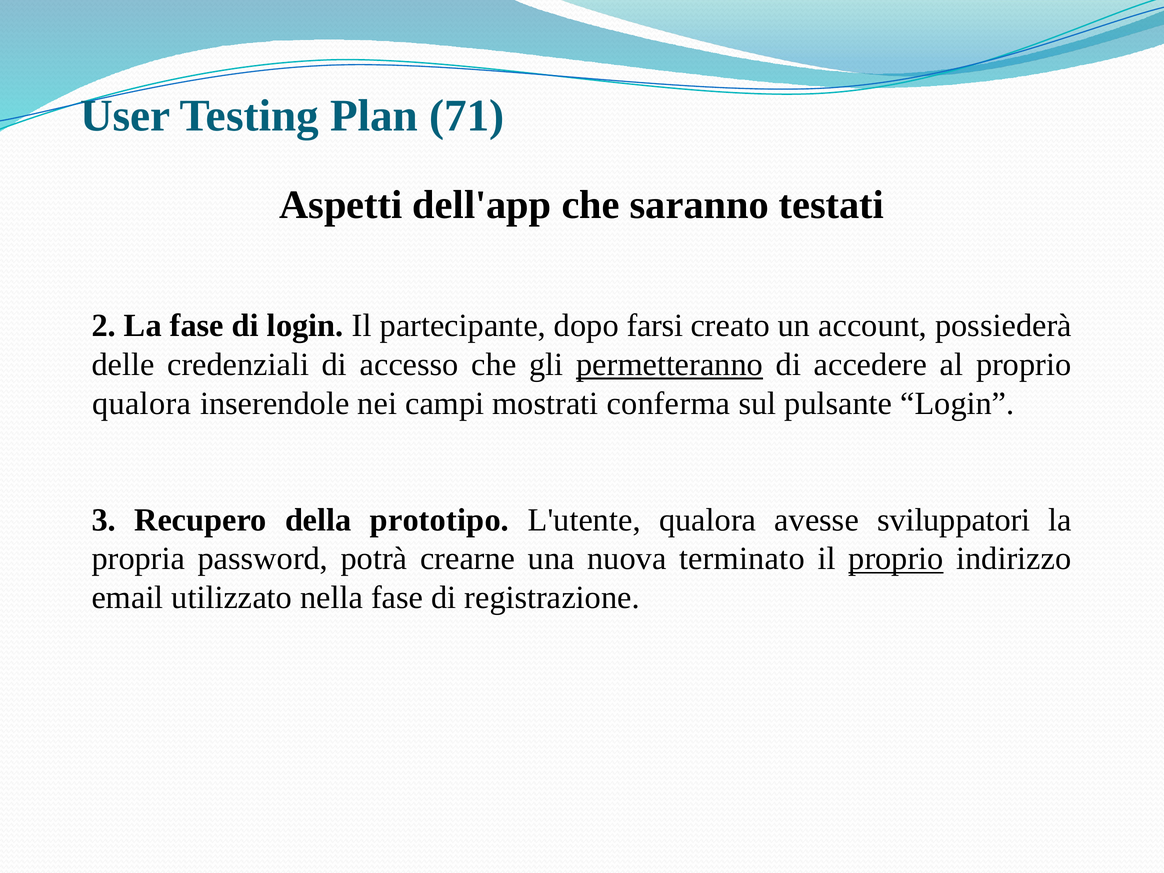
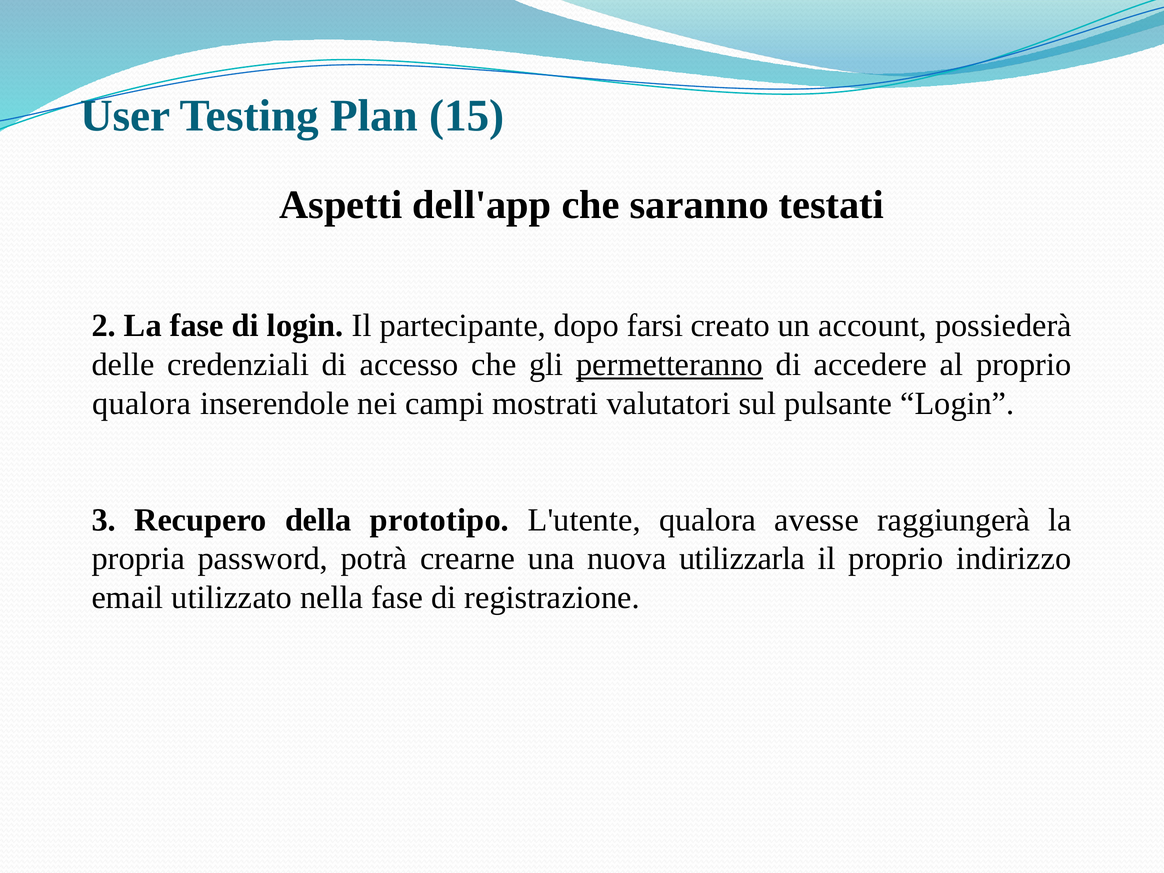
71: 71 -> 15 (467, 116)
conferma: conferma -> valutatori (668, 403)
sviluppatori: sviluppatori -> raggiungerà (954, 520)
terminato: terminato -> utilizzarla (742, 559)
proprio underline: present -> none (896, 559)
